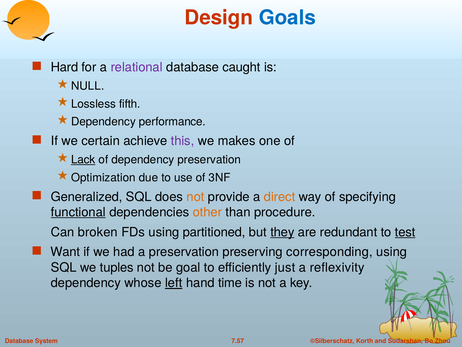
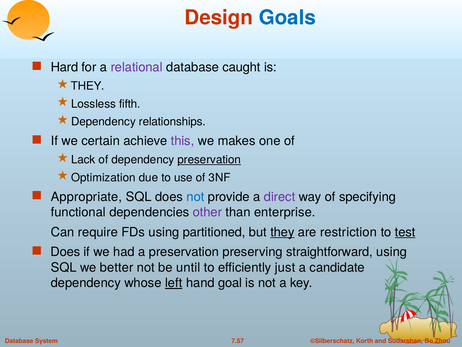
NULL: NULL -> THEY (88, 86)
performance: performance -> relationships (172, 122)
Lack underline: present -> none (83, 159)
preservation underline: none -> present (209, 159)
Generalized: Generalized -> Appropriate (87, 197)
not colour: orange -> blue (195, 197)
direct colour: orange -> purple (280, 197)
functional underline: present -> none (78, 212)
other colour: orange -> purple (207, 212)
procedure: procedure -> enterprise (285, 212)
broken: broken -> require (98, 232)
redundant: redundant -> restriction (349, 232)
Want: Want -> Does (65, 252)
corresponding: corresponding -> straightforward (330, 252)
tuples: tuples -> better (117, 267)
goal: goal -> until (188, 267)
reflexivity: reflexivity -> candidate (337, 267)
time: time -> goal (230, 283)
